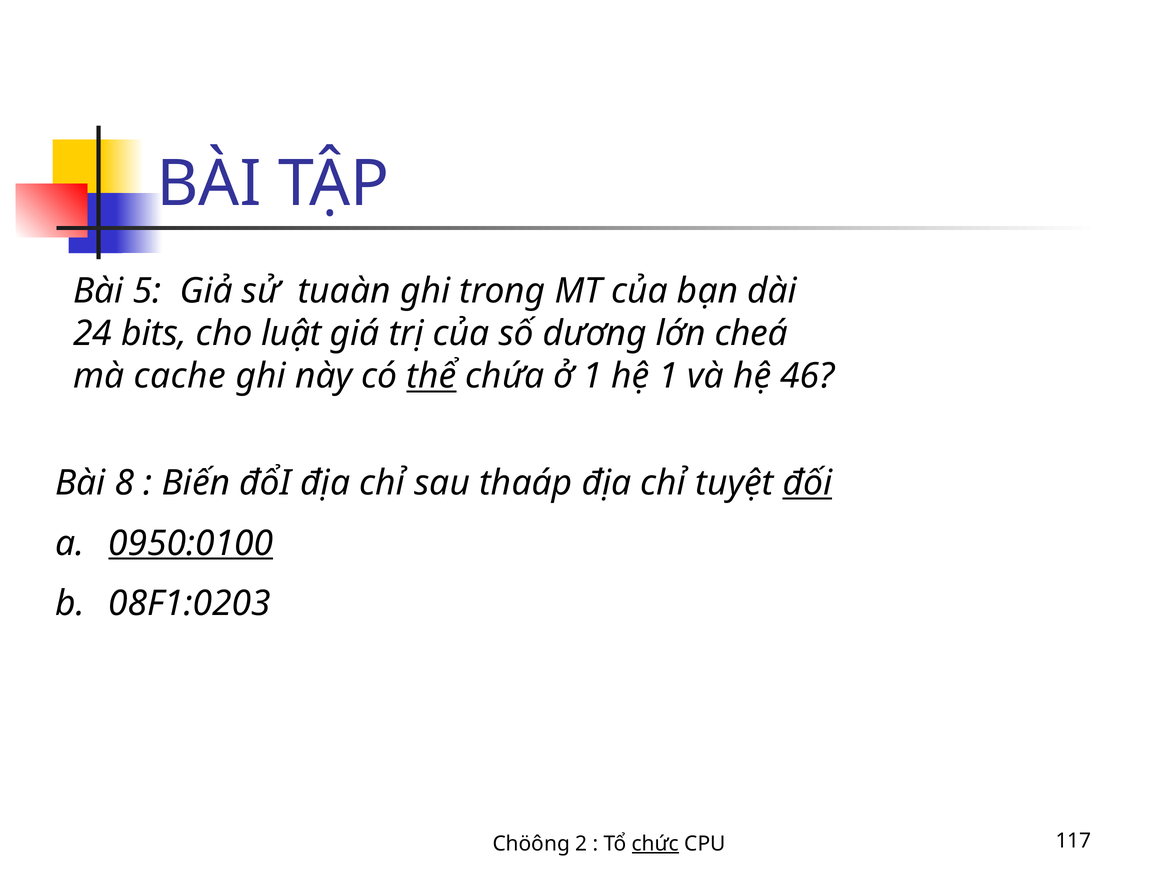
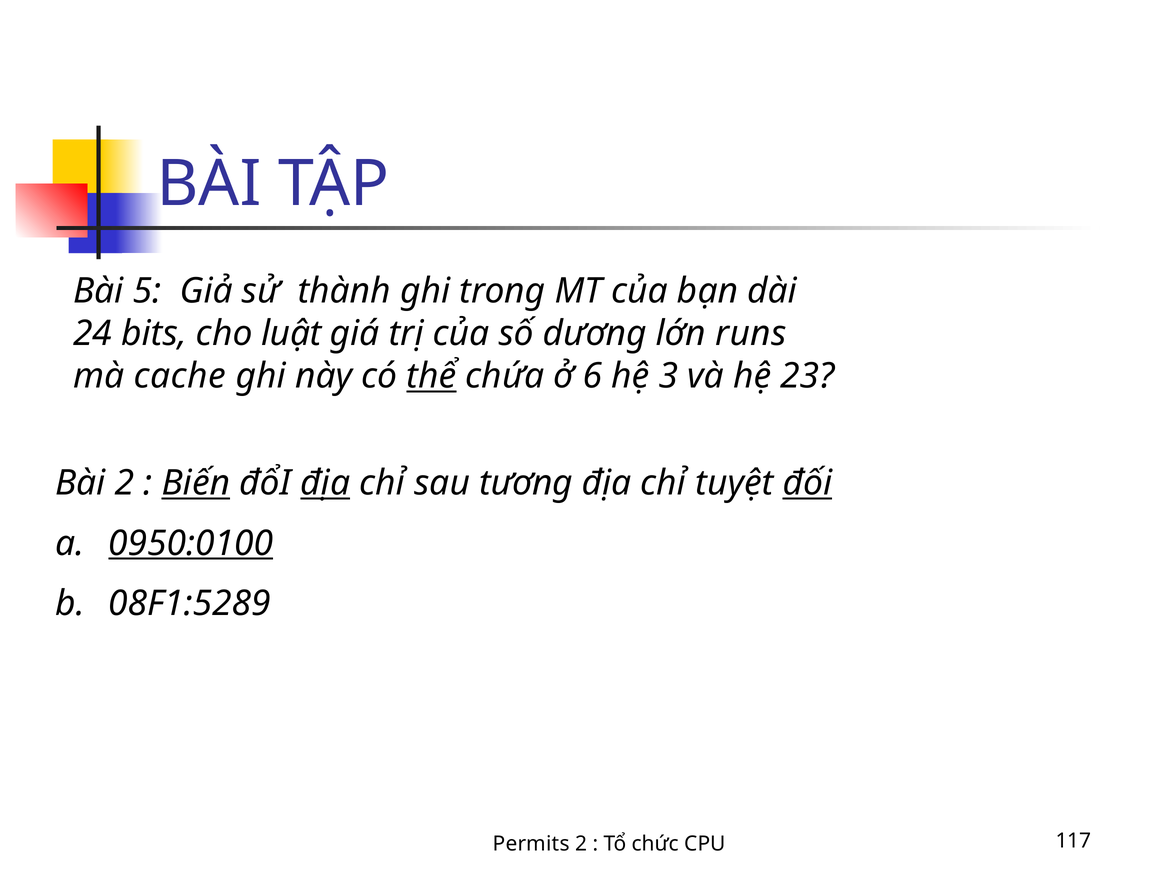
tuaàn: tuaàn -> thành (344, 291)
cheá: cheá -> runs (751, 334)
ở 1: 1 -> 6 (593, 376)
hệ 1: 1 -> 3 (668, 376)
46: 46 -> 23 (808, 376)
Bài 8: 8 -> 2 (125, 483)
Biến underline: none -> present (196, 483)
địa underline: none -> present (325, 483)
thaáp: thaáp -> tương (526, 483)
08F1:0203: 08F1:0203 -> 08F1:5289 (189, 604)
Chöông: Chöông -> Permits (531, 844)
chức underline: present -> none (655, 844)
